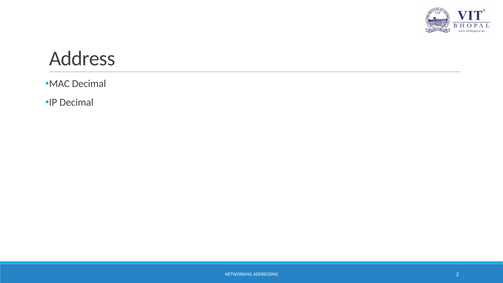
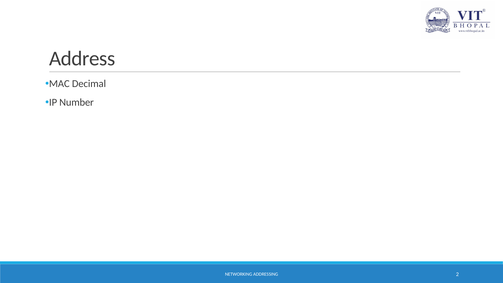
IP Decimal: Decimal -> Number (77, 102)
